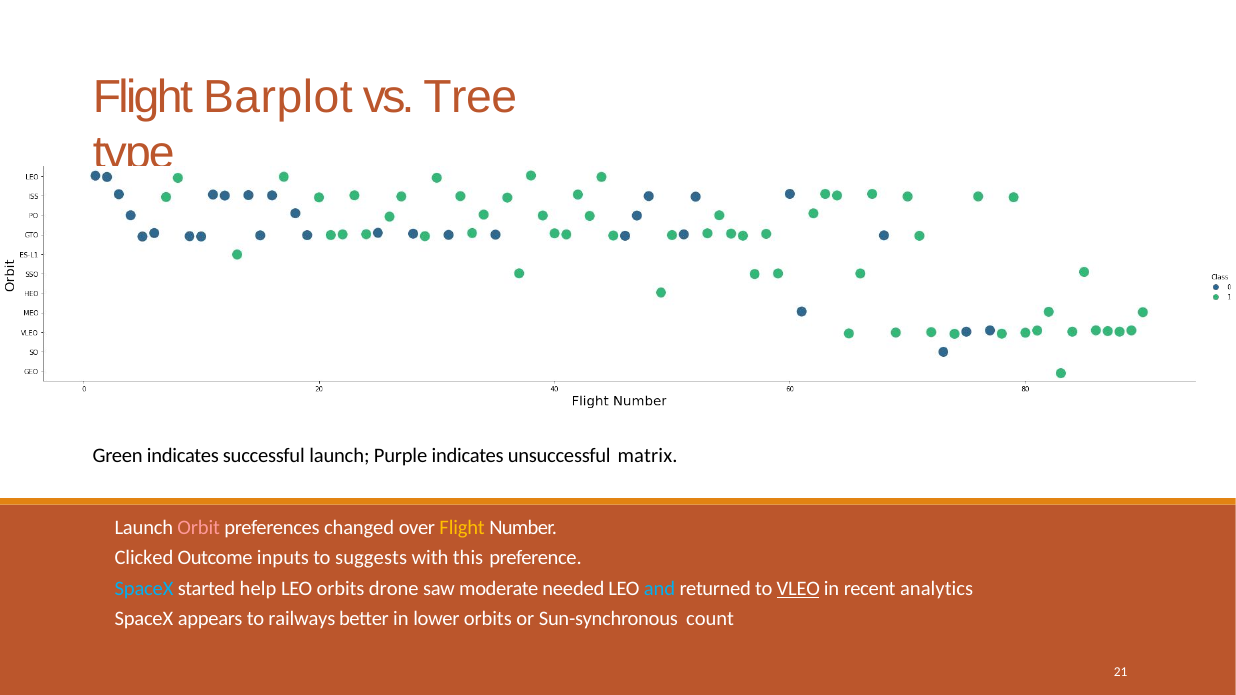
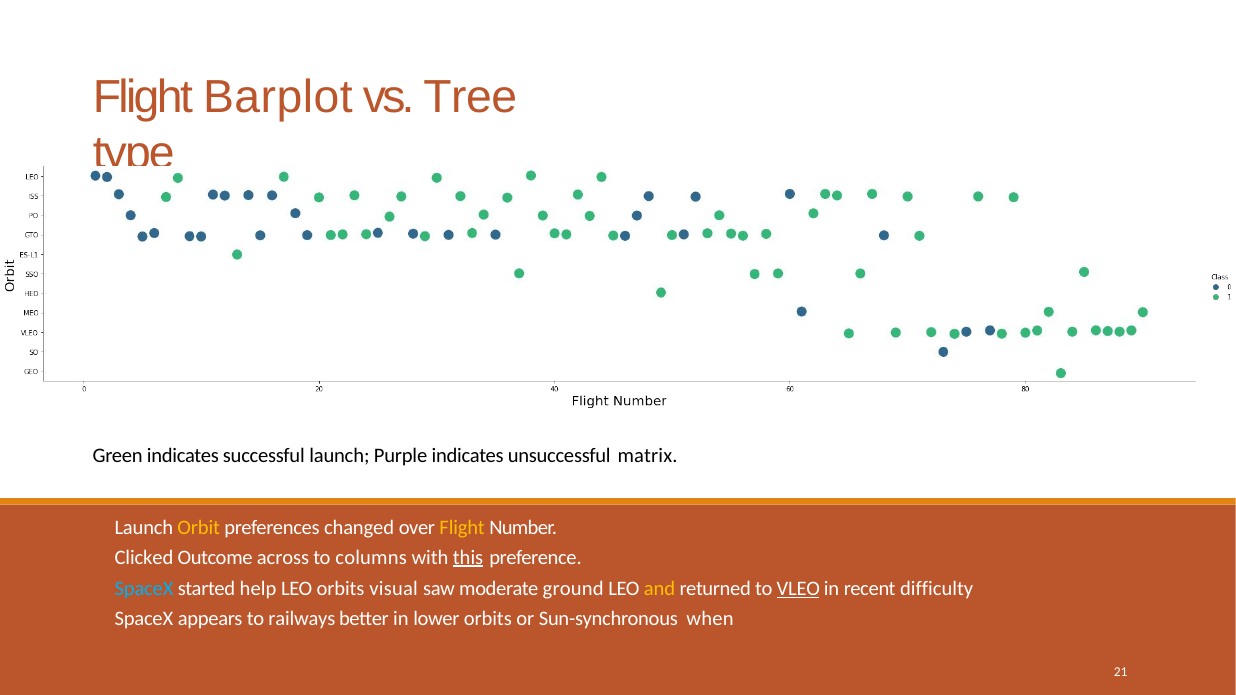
Orbit colour: pink -> yellow (199, 528)
inputs: inputs -> across (283, 557)
suggests: suggests -> columns (371, 557)
this underline: none -> present (468, 557)
drone: drone -> visual (394, 589)
needed: needed -> ground (573, 589)
and colour: light blue -> yellow (660, 589)
analytics: analytics -> difficulty (937, 589)
count: count -> when (710, 619)
